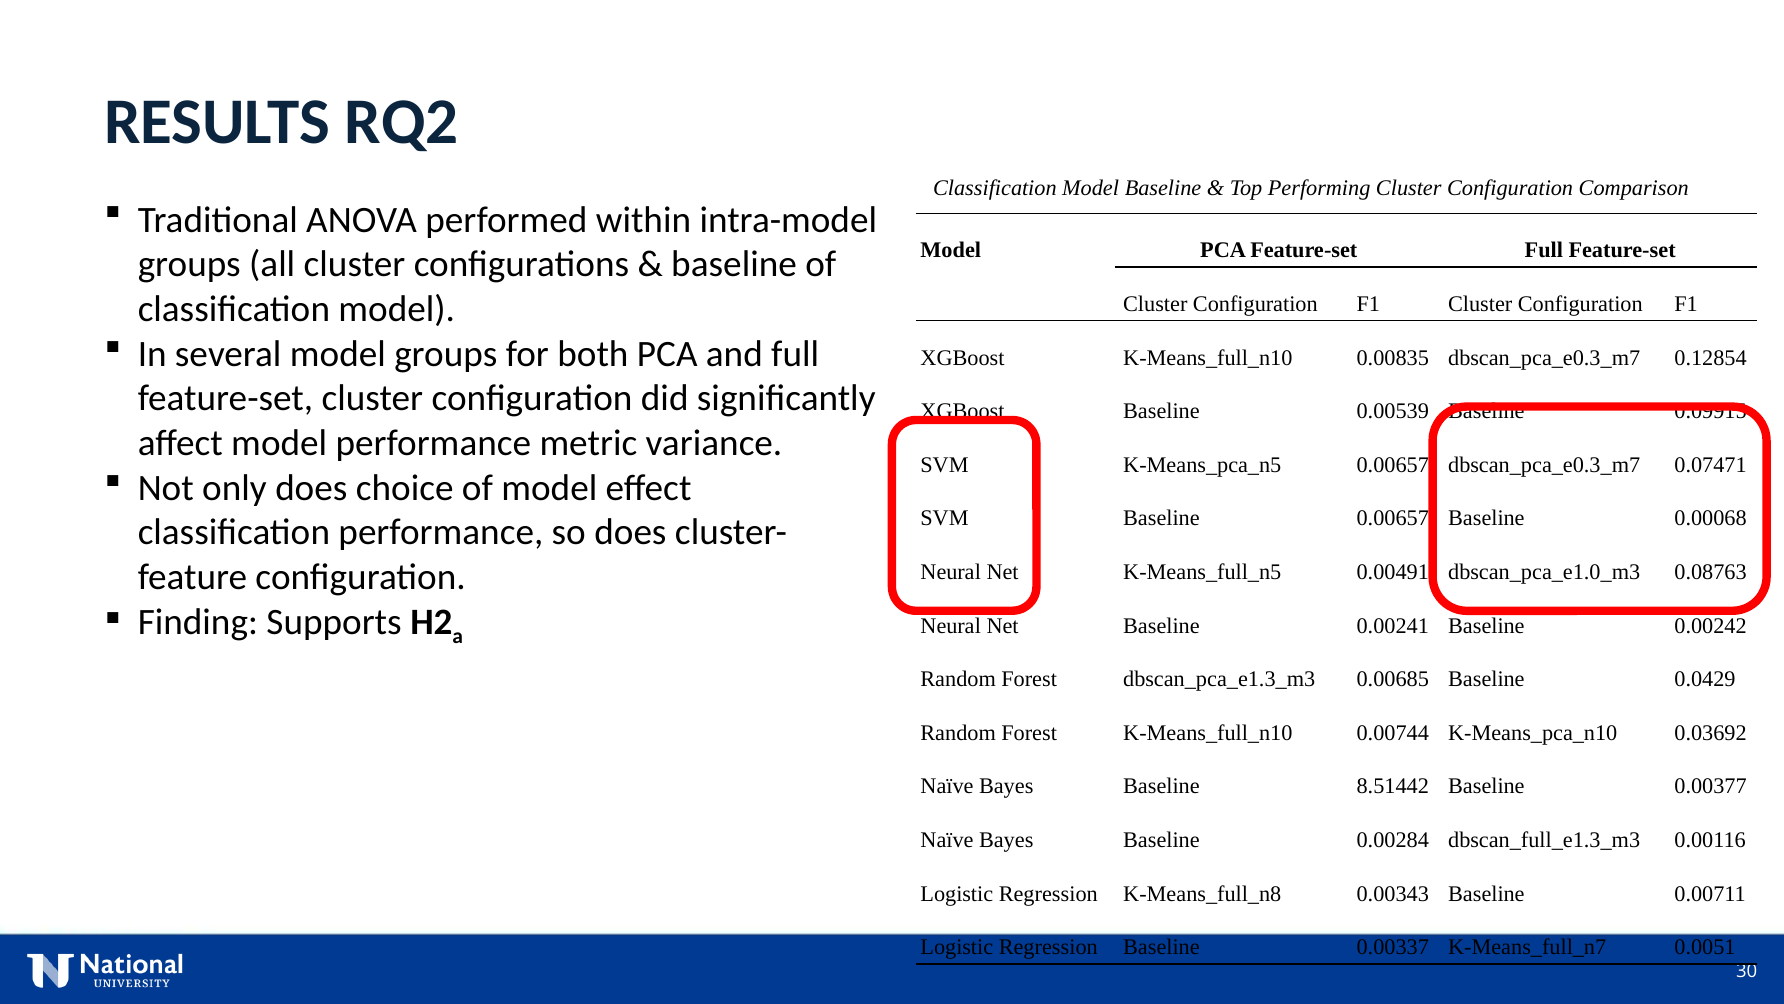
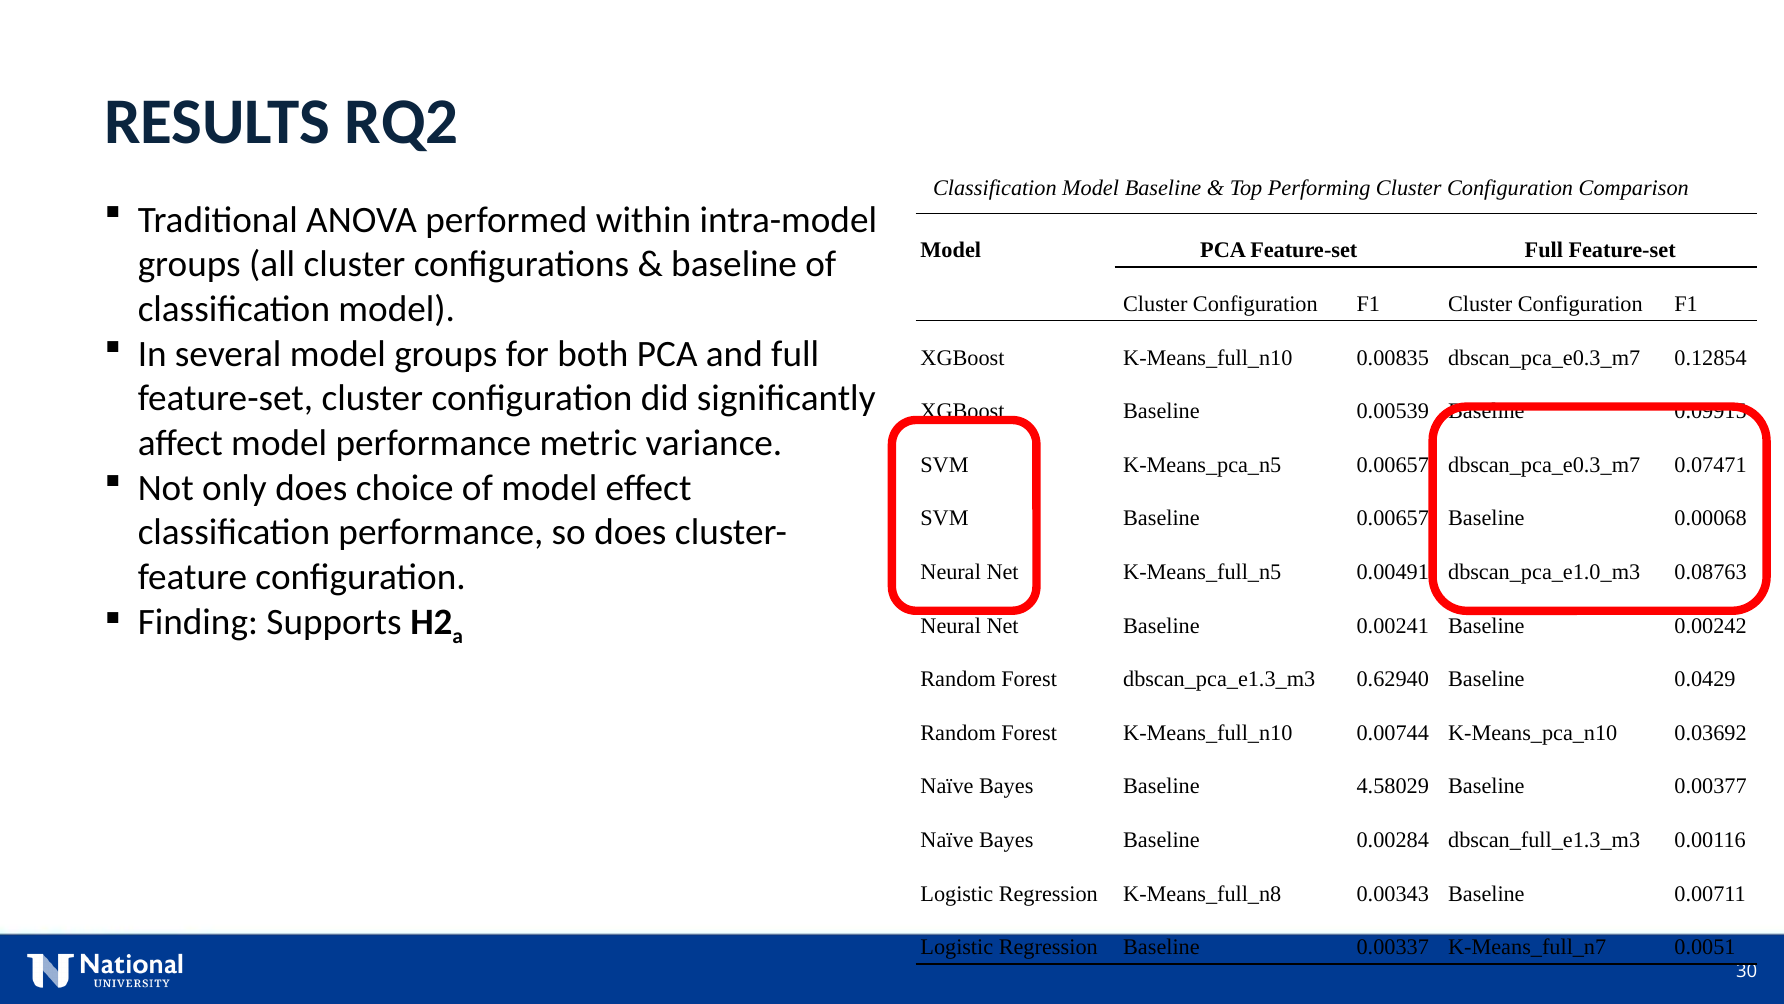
0.00685: 0.00685 -> 0.62940 (1393, 679)
8.51442: 8.51442 -> 4.58029 (1393, 786)
